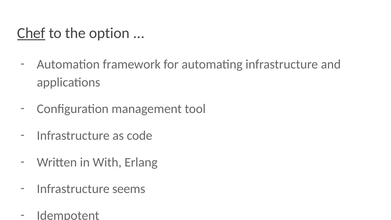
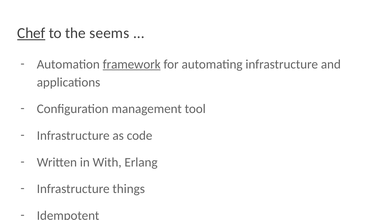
option: option -> seems (109, 33)
framework underline: none -> present (132, 64)
seems: seems -> things (129, 189)
